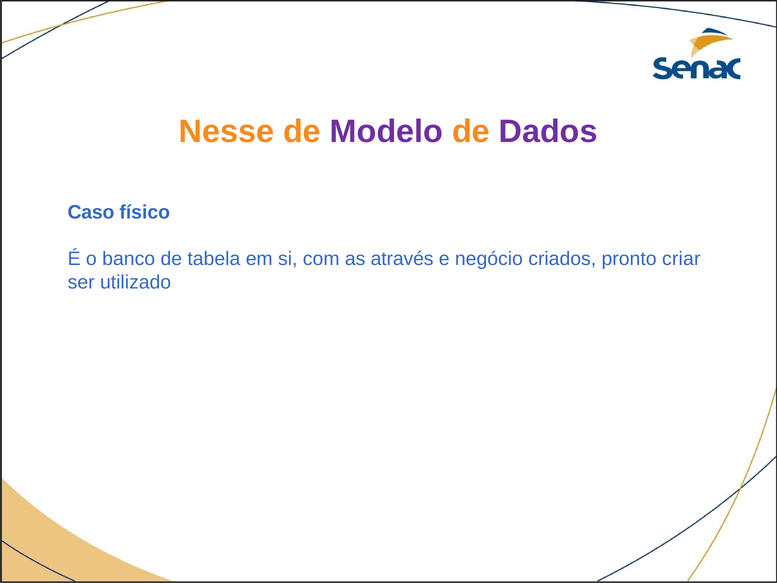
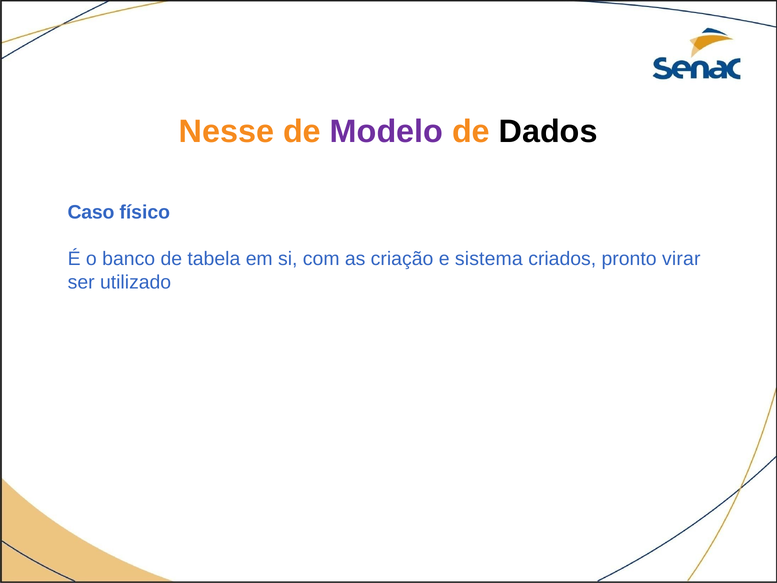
Dados colour: purple -> black (548, 131)
através: através -> criação (402, 259)
negócio: negócio -> sistema (489, 259)
criar: criar -> virar (681, 259)
